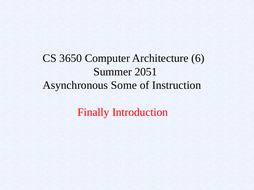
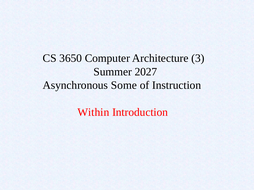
6: 6 -> 3 (198, 58)
2051: 2051 -> 2027 (146, 72)
Finally: Finally -> Within (93, 113)
